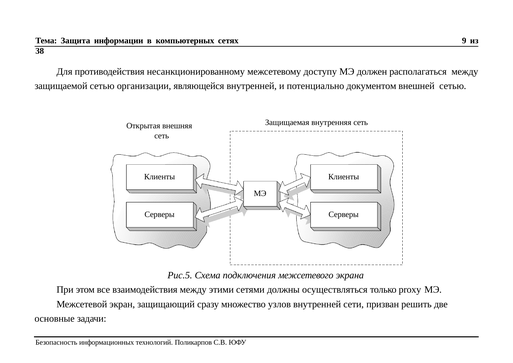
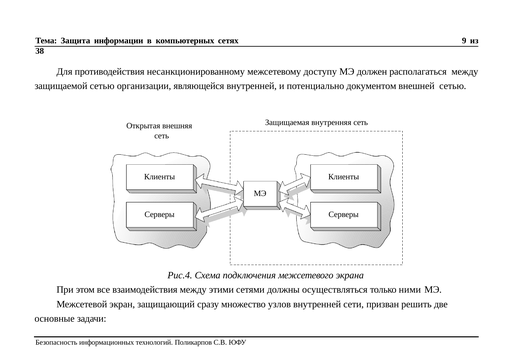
Рис.5: Рис.5 -> Рис.4 (180, 275)
proxy: proxy -> ними (410, 290)
